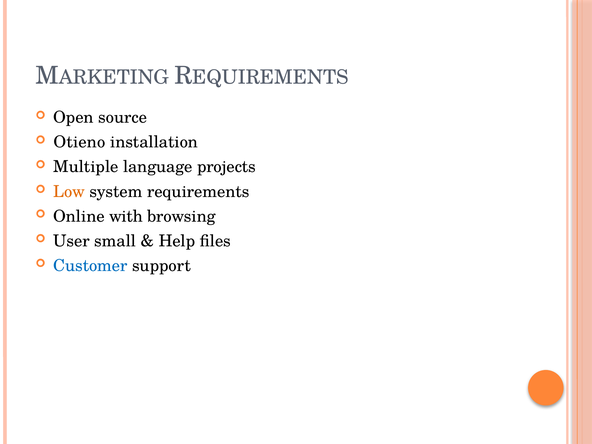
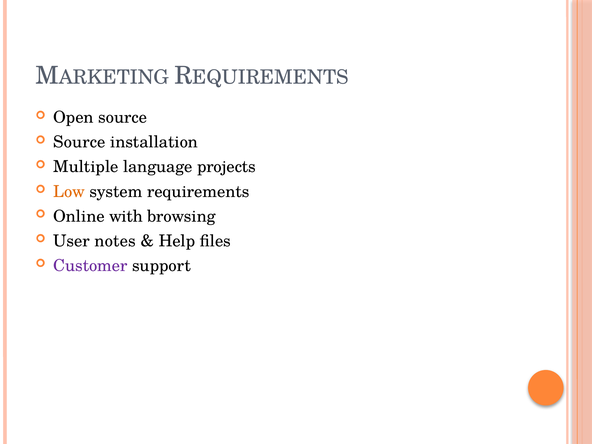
Otieno: Otieno -> Source (79, 142)
small: small -> notes (115, 241)
Customer colour: blue -> purple (90, 266)
